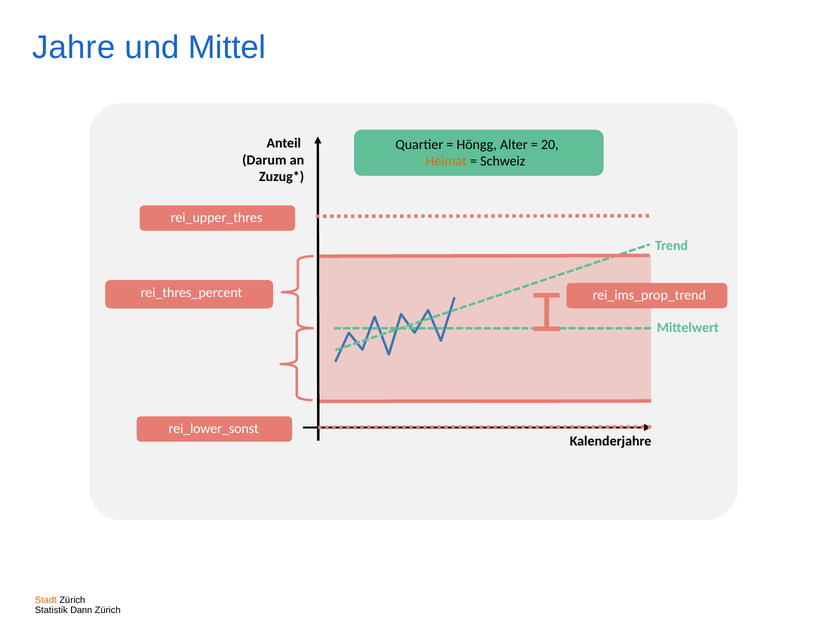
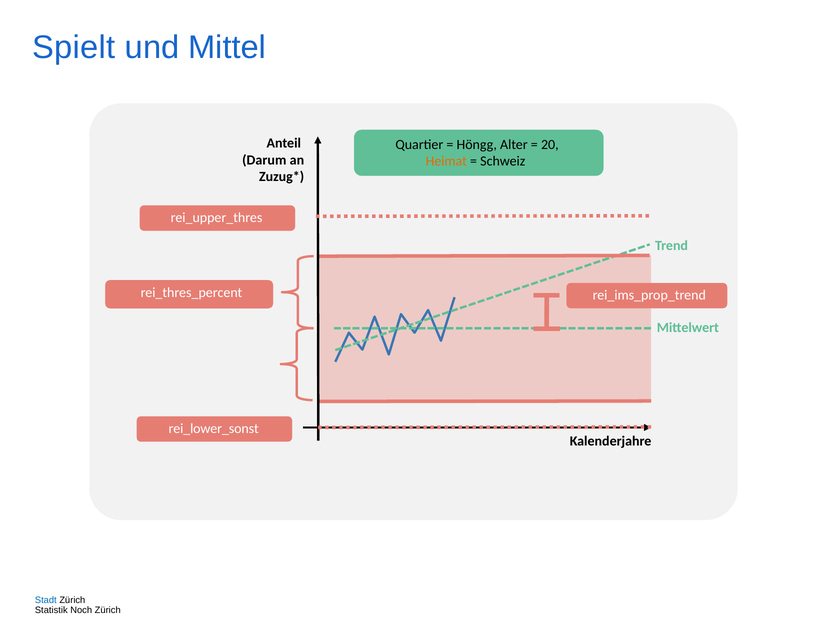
Jahre: Jahre -> Spielt (74, 47)
Stadt colour: orange -> blue (46, 600)
Dann: Dann -> Noch (81, 610)
